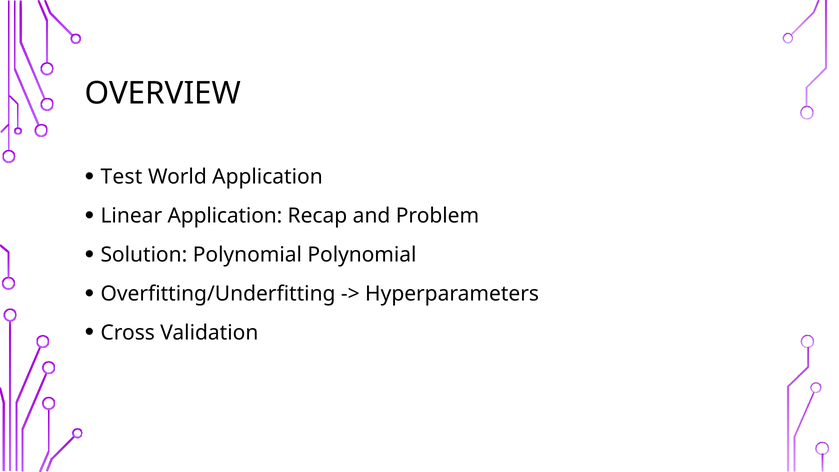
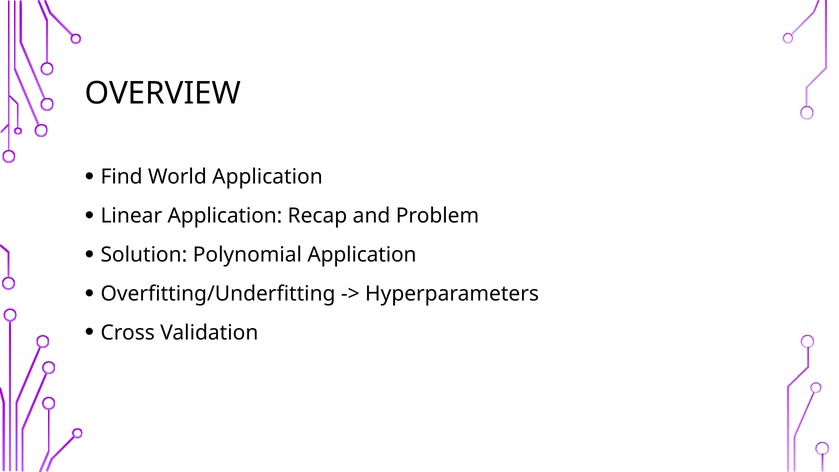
Test: Test -> Find (122, 177)
Polynomial Polynomial: Polynomial -> Application (362, 255)
